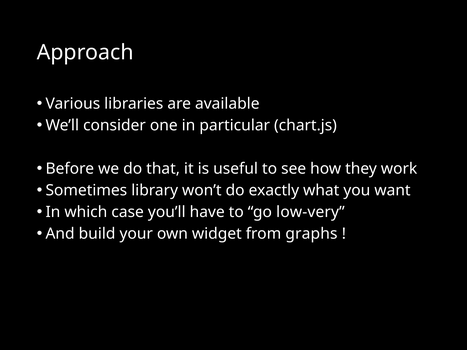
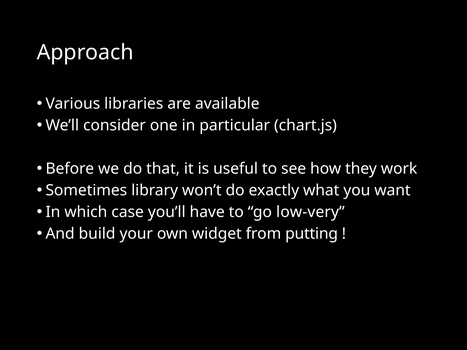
graphs: graphs -> putting (312, 234)
